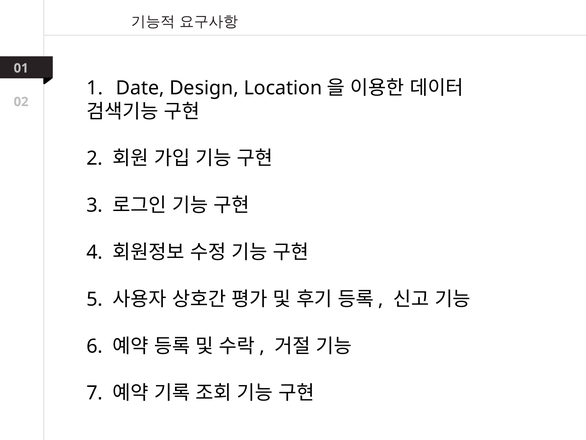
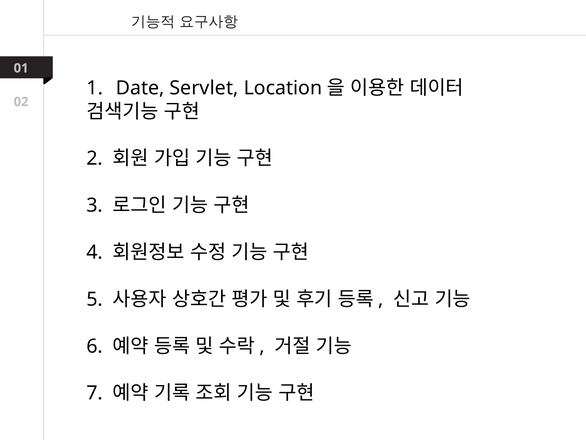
Design: Design -> Servlet (204, 88)
